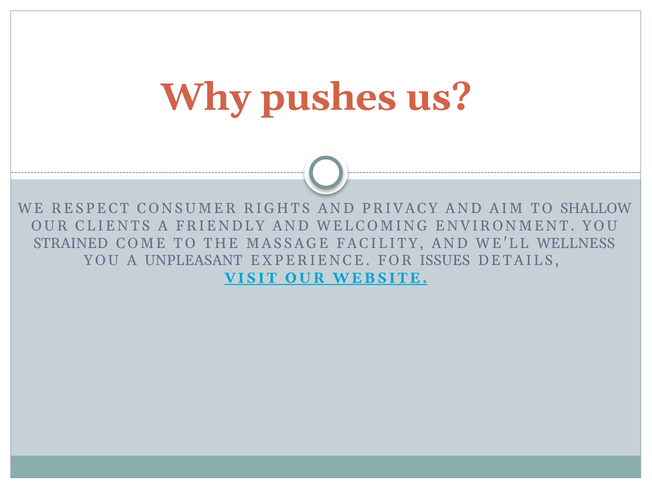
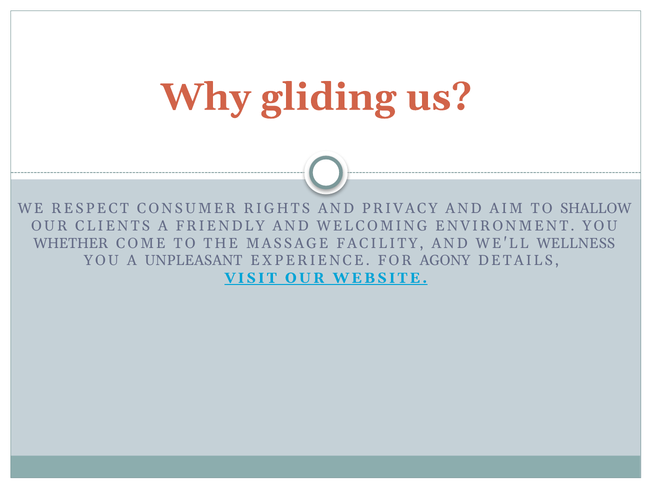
pushes: pushes -> gliding (328, 97)
STRAINED: STRAINED -> WHETHER (71, 243)
ISSUES: ISSUES -> AGONY (445, 261)
